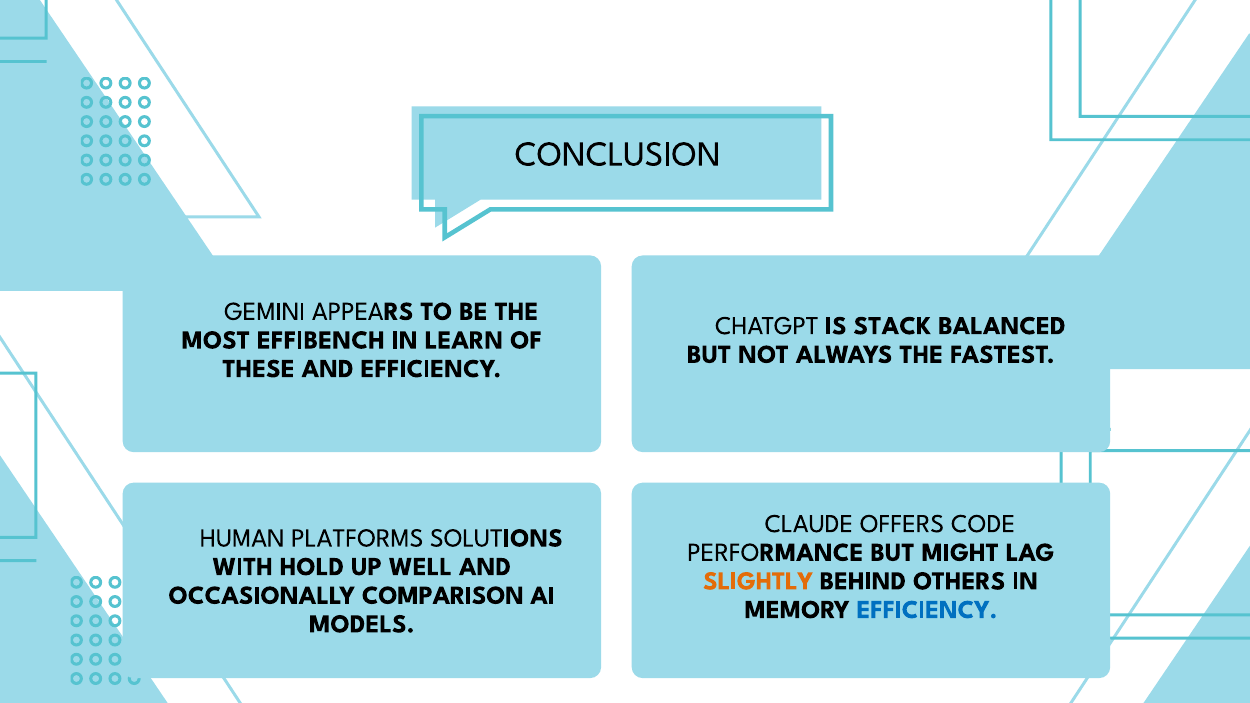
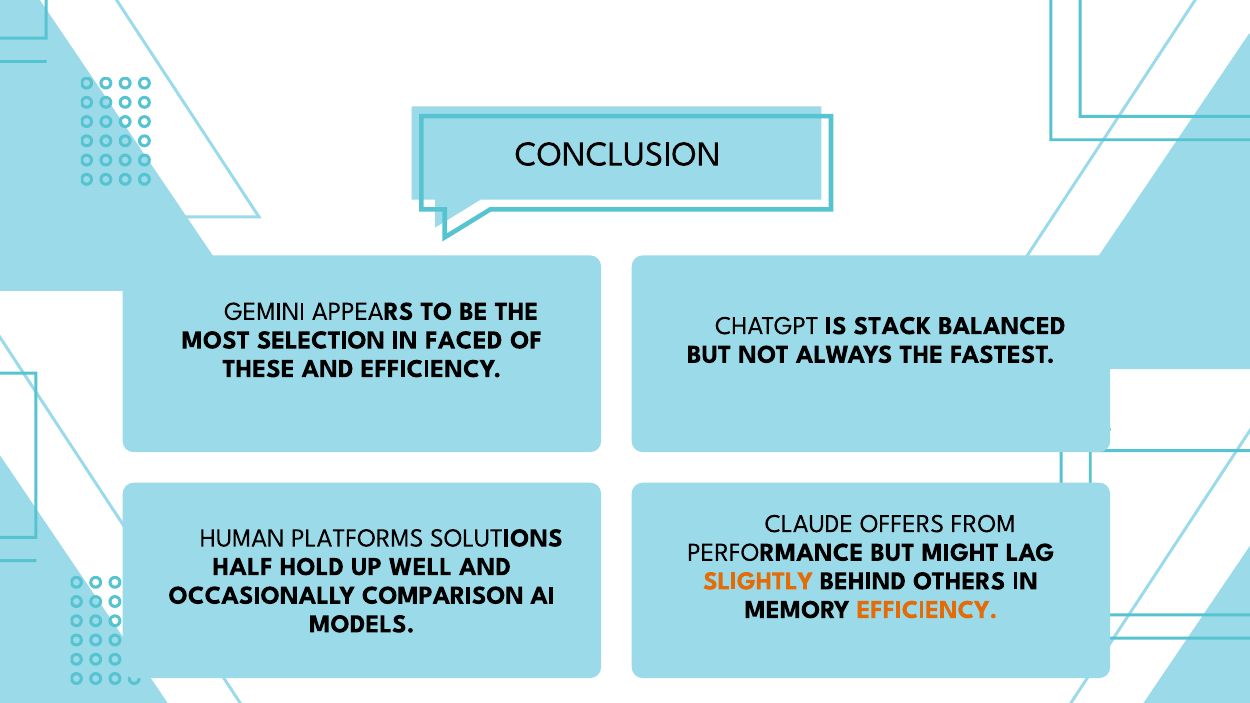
EFFIBENCH: EFFIBENCH -> SELECTION (321, 340)
LEARN: LEARN -> FACED (464, 340)
CODE: CODE -> FROM (983, 524)
WITH: WITH -> HALF (243, 567)
EFFICIENCY colour: blue -> orange (927, 610)
